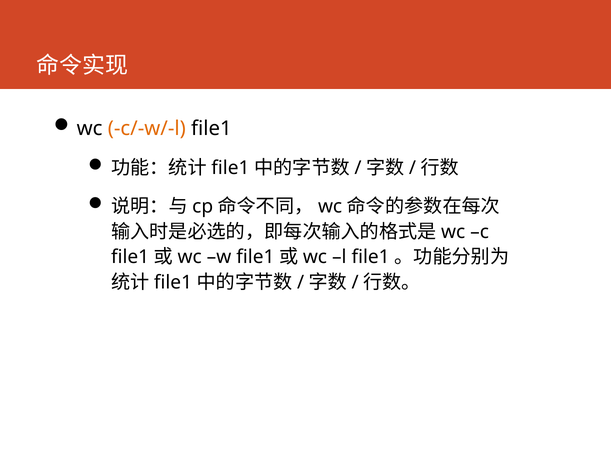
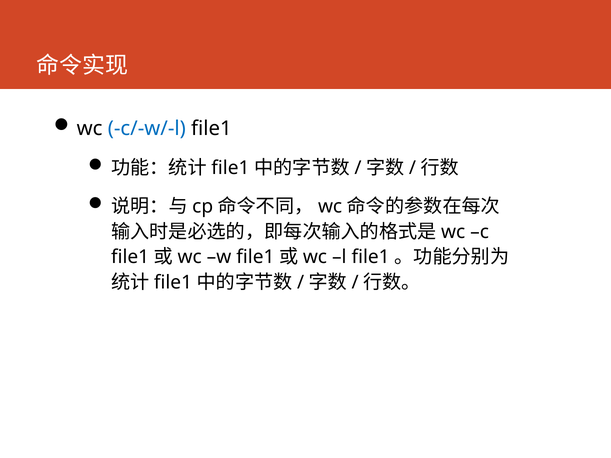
c/-w/-l colour: orange -> blue (147, 129)
